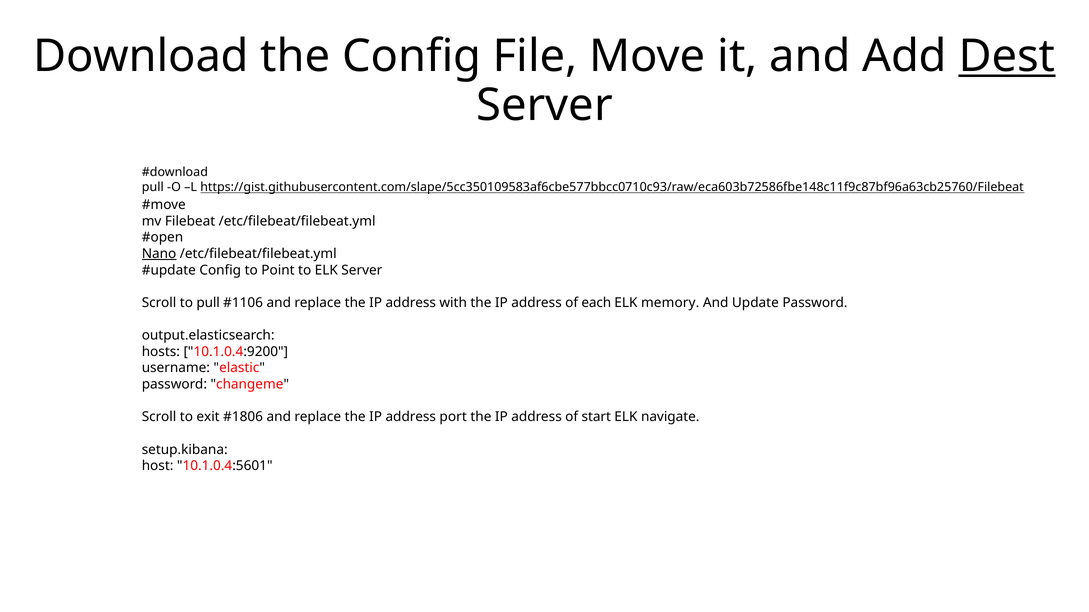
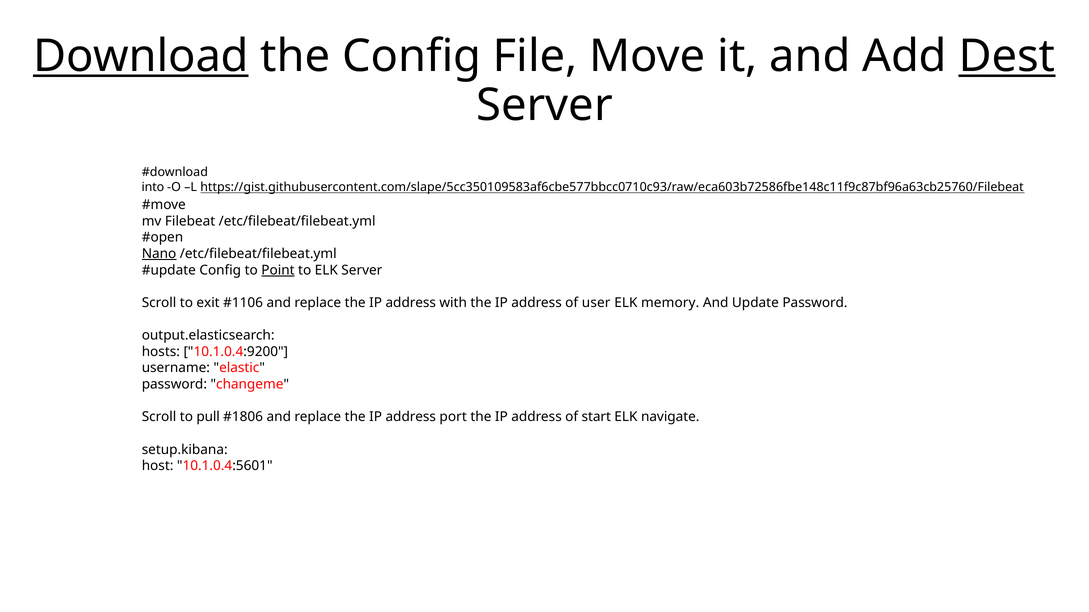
Download underline: none -> present (141, 56)
pull: pull -> into (153, 187)
Point underline: none -> present (278, 270)
to pull: pull -> exit (208, 303)
each: each -> user (596, 303)
exit: exit -> pull (208, 417)
